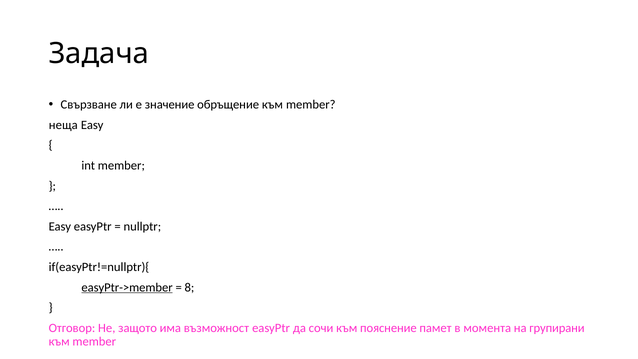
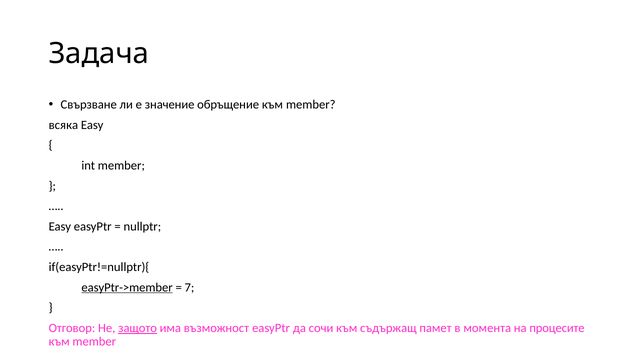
неща: неща -> всяка (63, 125)
8: 8 -> 7 (189, 287)
защото underline: none -> present (138, 328)
пояснение: пояснение -> съдържащ (388, 328)
групирани: групирани -> процесите (557, 328)
